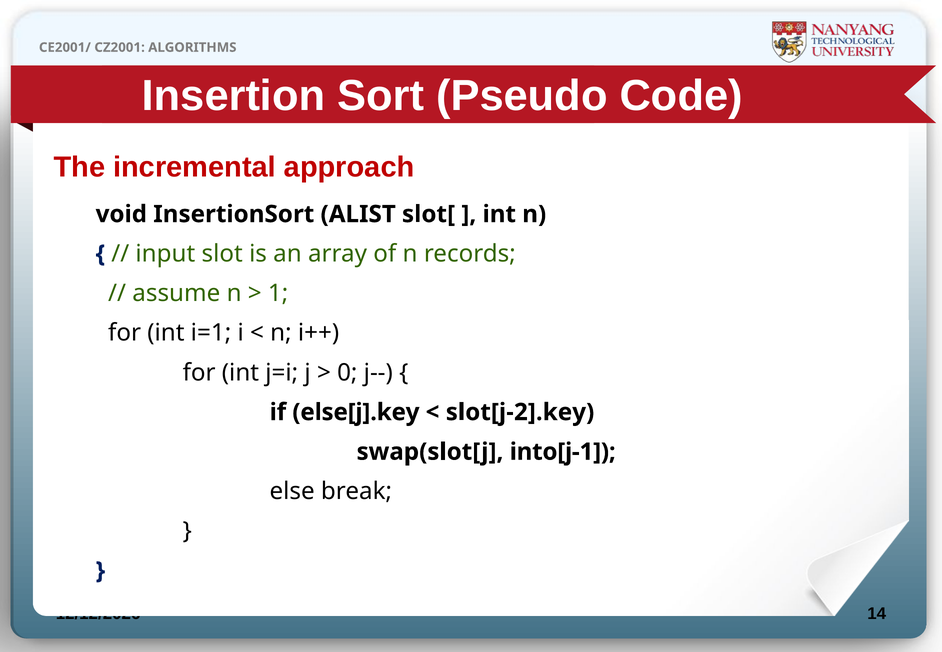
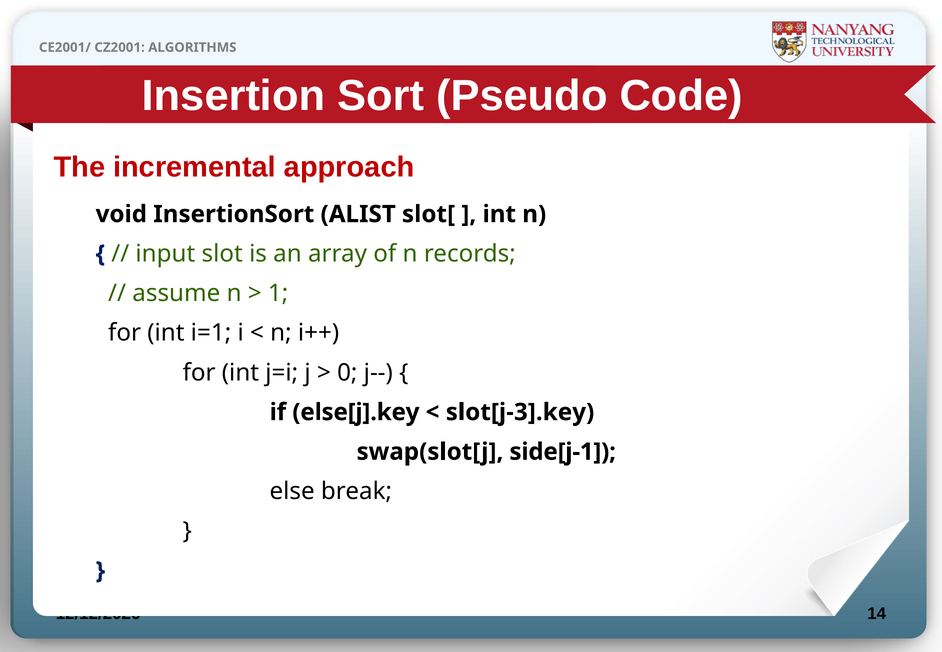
slot[j-2].key: slot[j-2].key -> slot[j-3].key (520, 412)
into[j-1: into[j-1 -> side[j-1 (563, 452)
